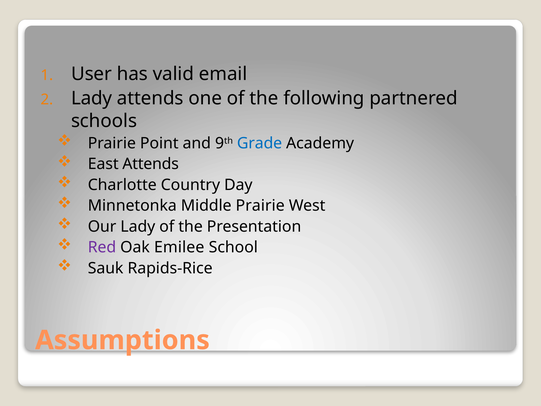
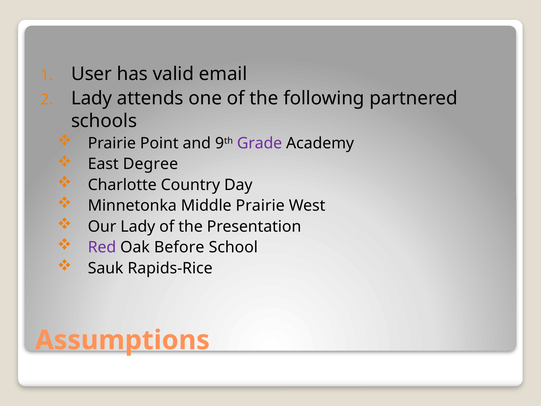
Grade colour: blue -> purple (260, 143)
East Attends: Attends -> Degree (150, 164)
Emilee: Emilee -> Before (179, 247)
